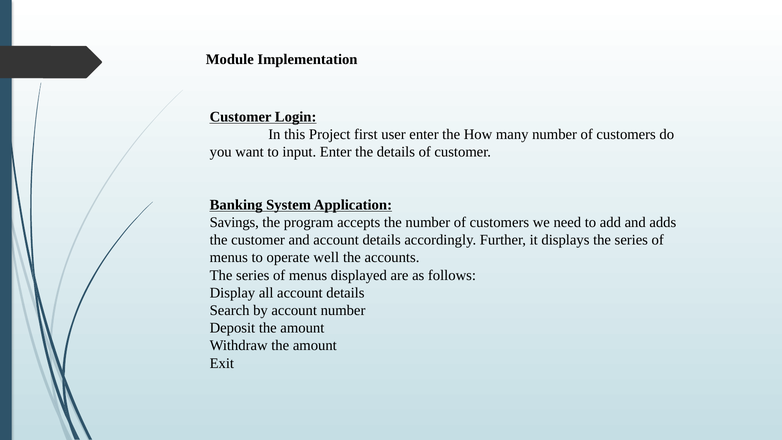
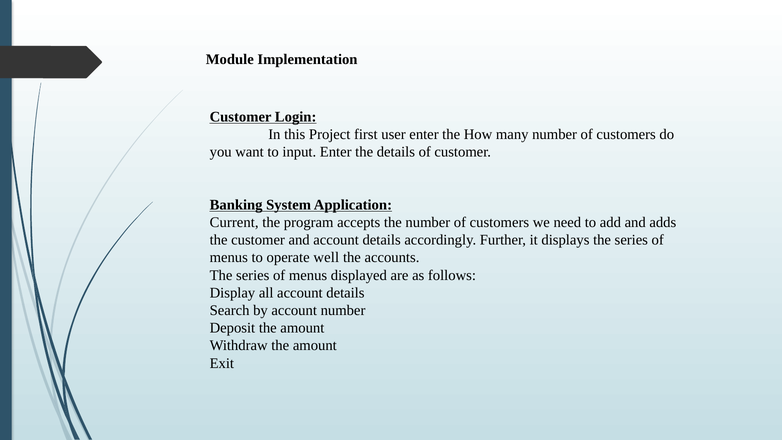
Savings: Savings -> Current (234, 222)
